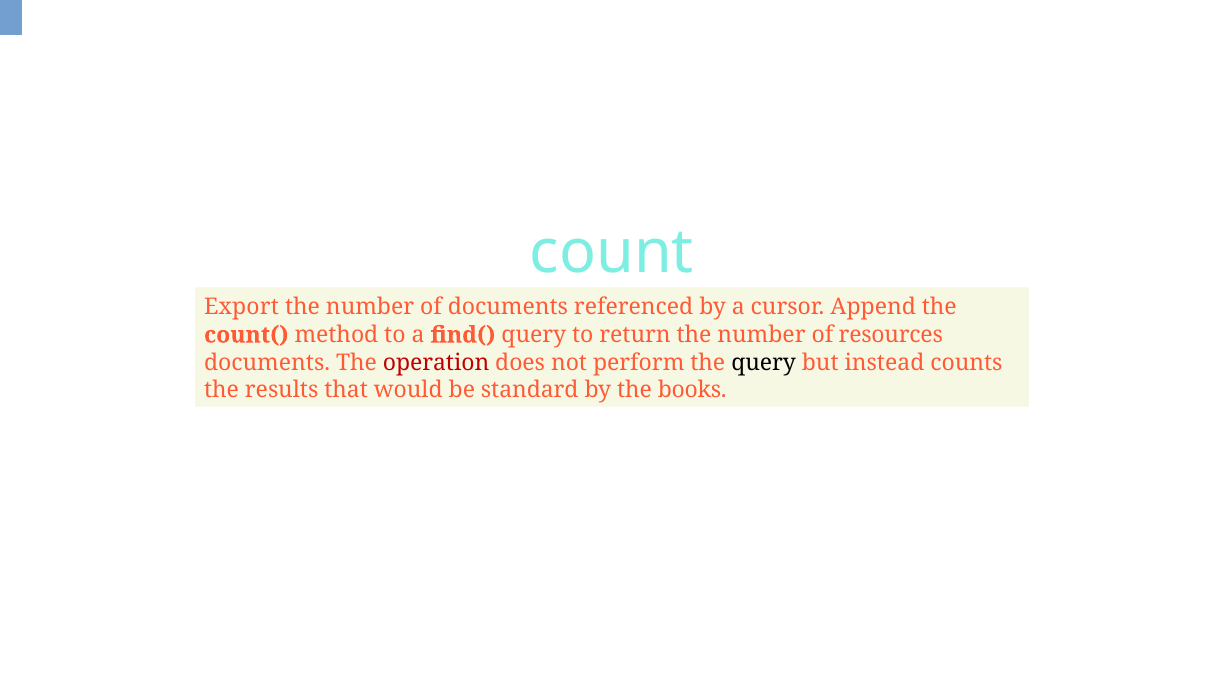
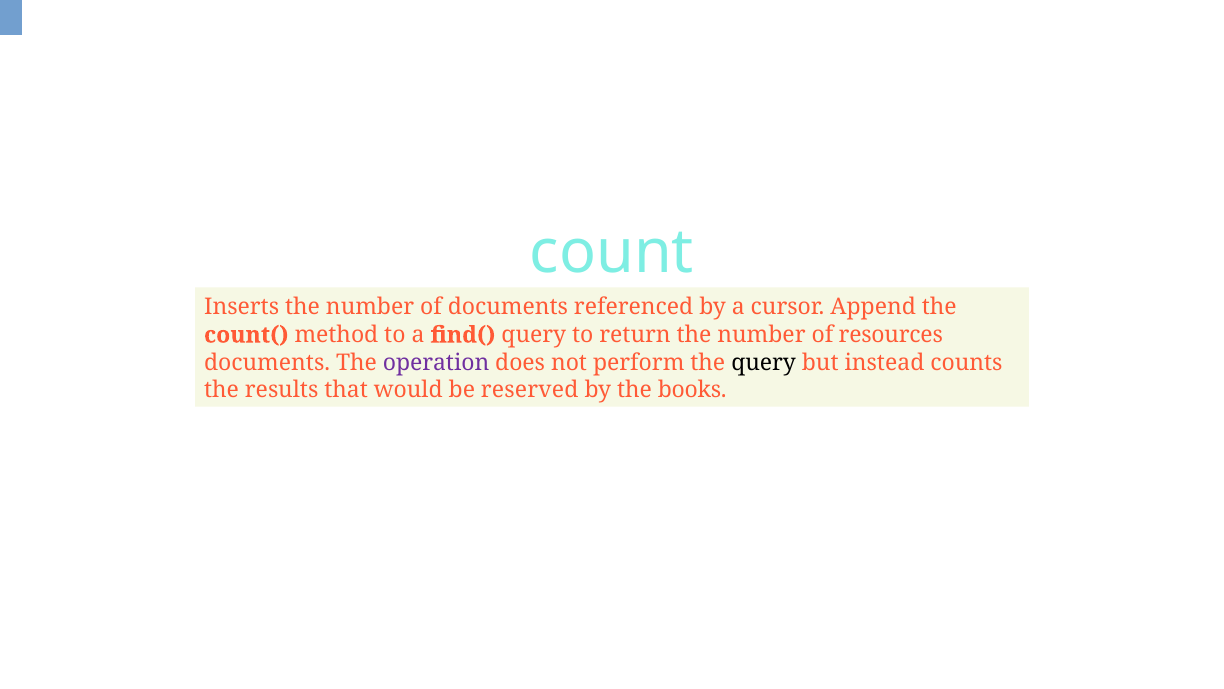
Export: Export -> Inserts (242, 307)
operation colour: red -> purple (436, 362)
standard: standard -> reserved (530, 390)
